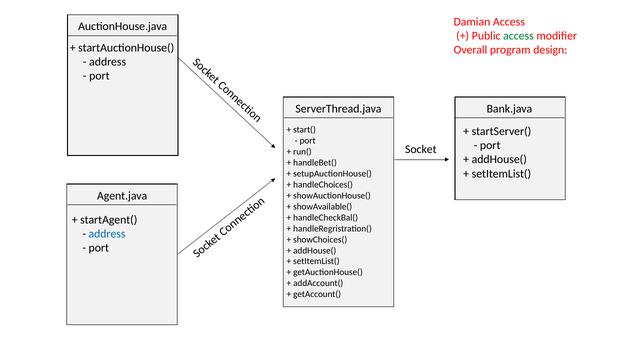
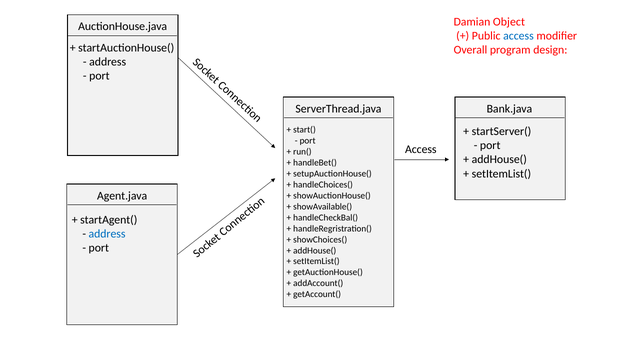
Damian Access: Access -> Object (509, 22)
access colour: green -> blue (518, 36)
Socket: Socket -> Access (421, 149)
